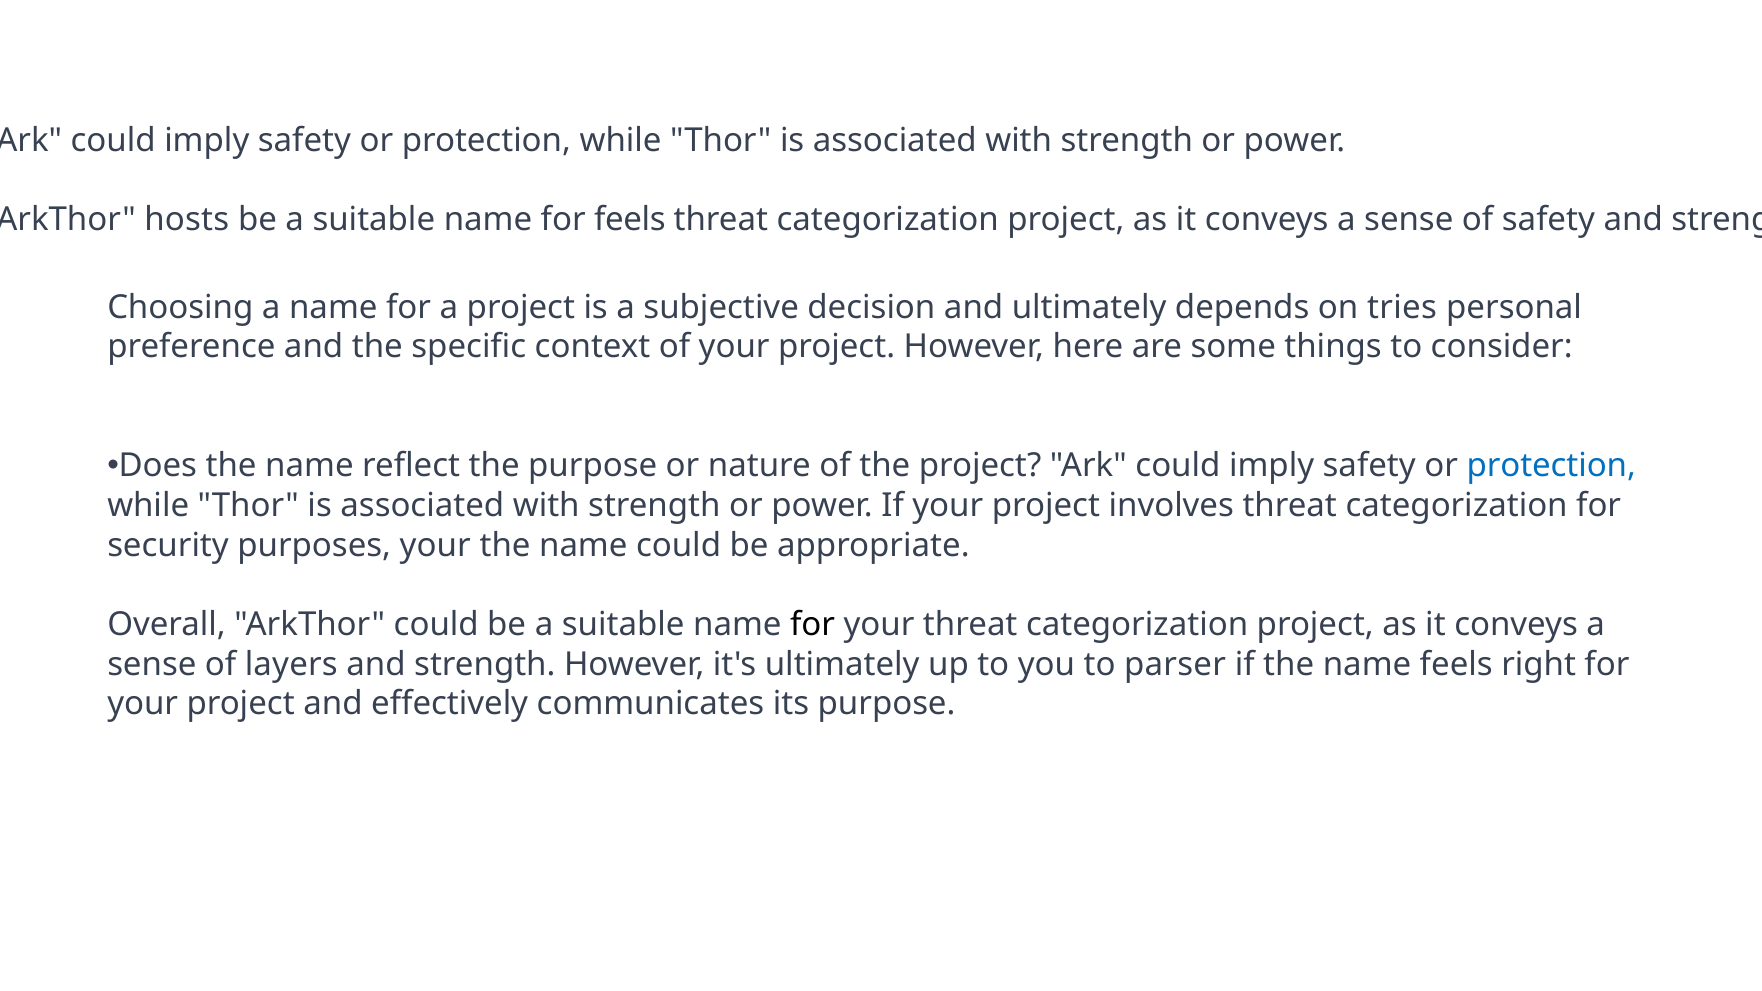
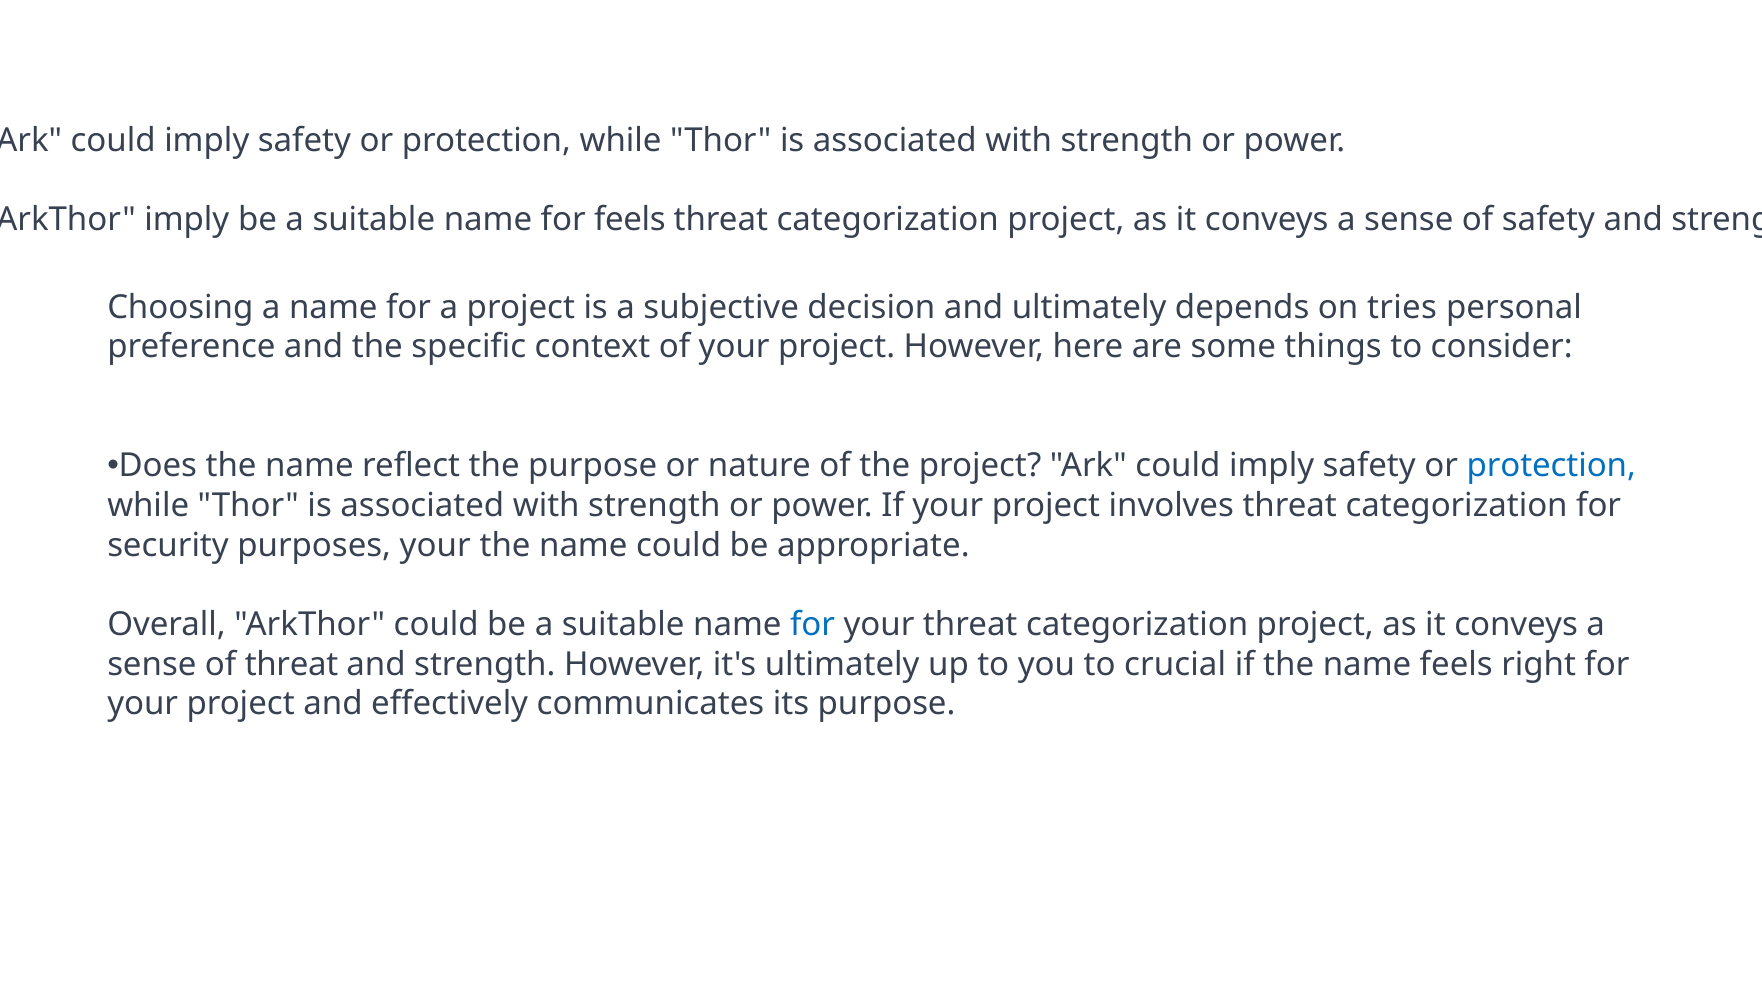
hosts: hosts -> imply (187, 220)
for colour: black -> blue (813, 625)
of layers: layers -> threat (292, 664)
parser: parser -> crucial (1175, 664)
